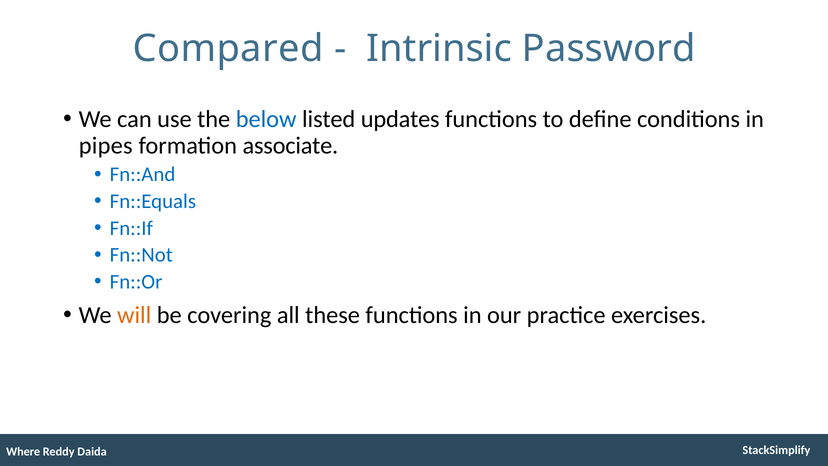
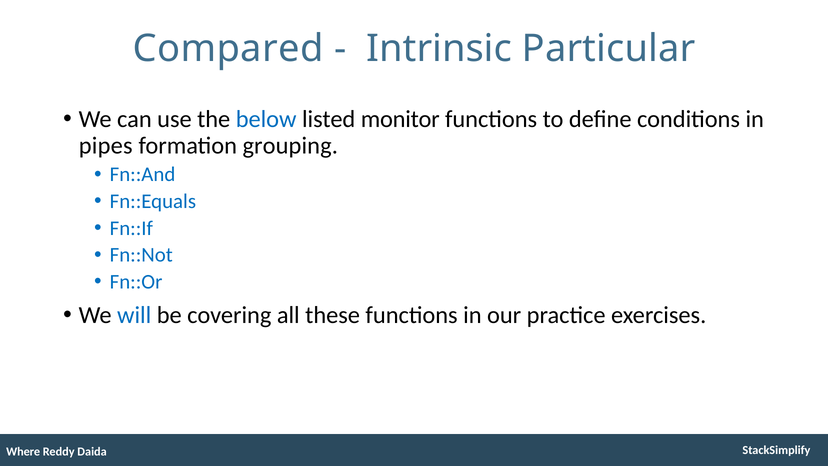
Password: Password -> Particular (609, 49)
updates: updates -> monitor (400, 119)
associate: associate -> grouping (290, 146)
will colour: orange -> blue (134, 315)
